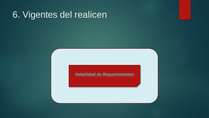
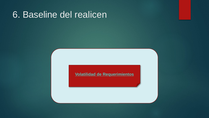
Vigentes: Vigentes -> Baseline (40, 15)
